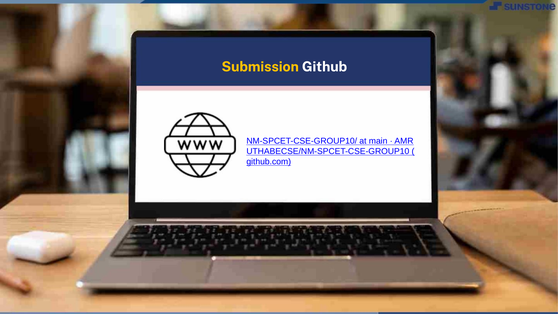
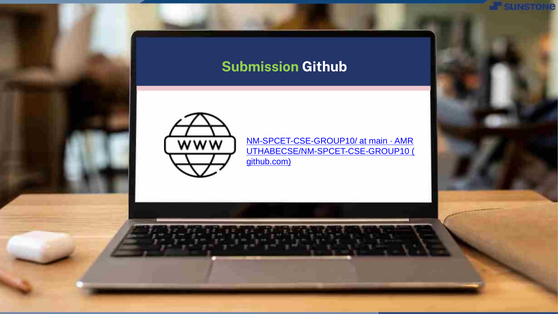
Submission colour: yellow -> light green (260, 67)
